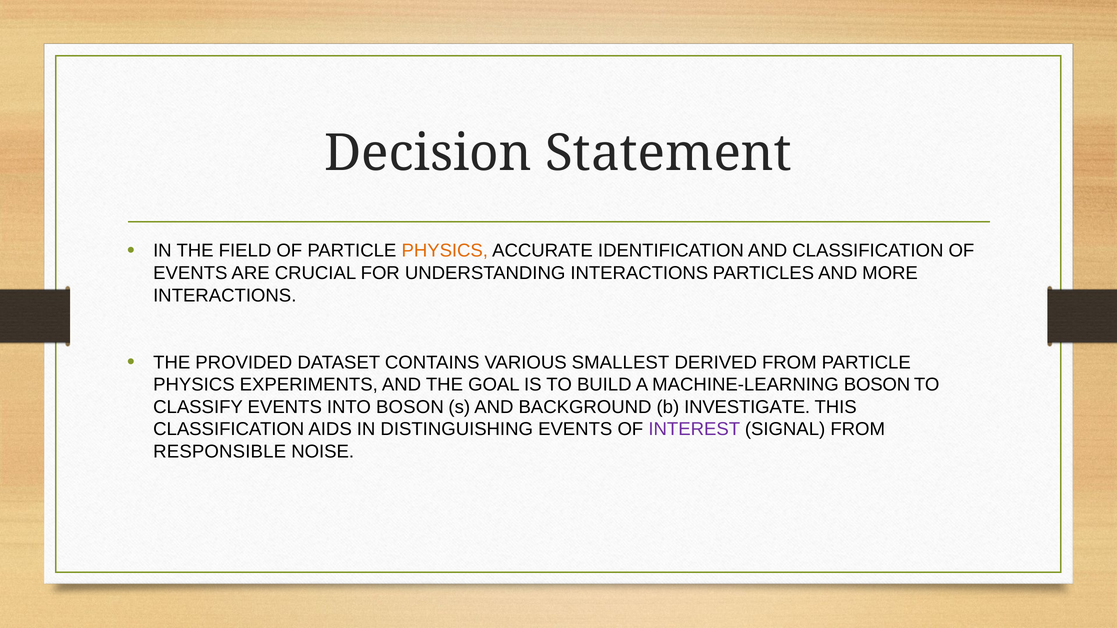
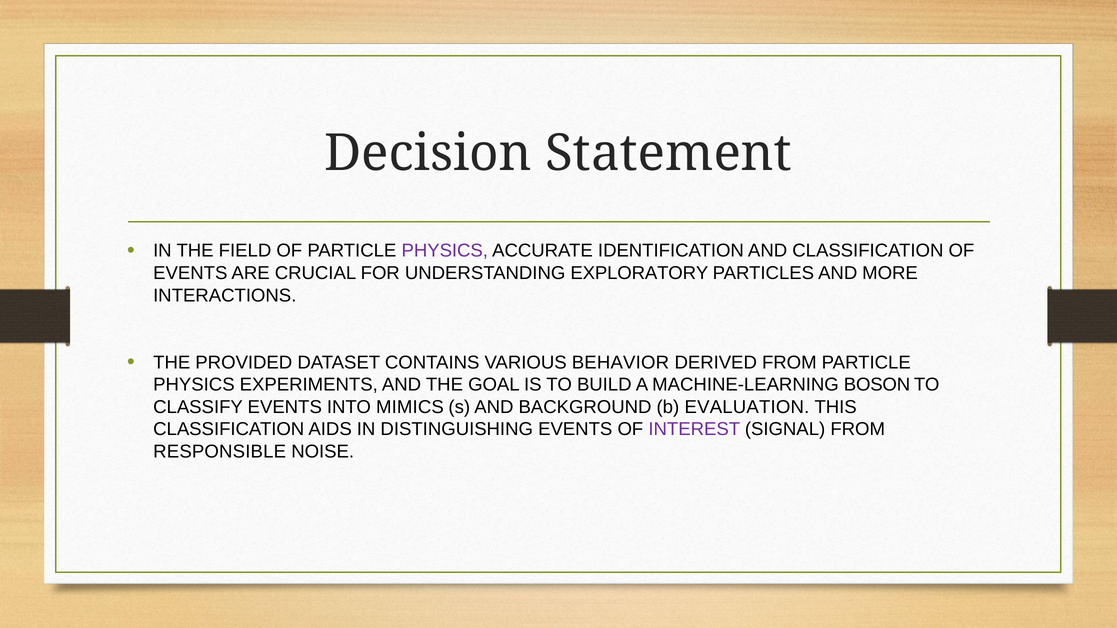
PHYSICS colour: orange -> purple (445, 251)
UNDERSTANDING INTERACTIONS: INTERACTIONS -> EXPLORATORY (639, 273)
SMALLEST: SMALLEST -> BEHAVIOR (620, 363)
INTO BOSON: BOSON -> MIMICS (410, 407)
INVESTIGATE: INVESTIGATE -> EVALUATION (747, 407)
